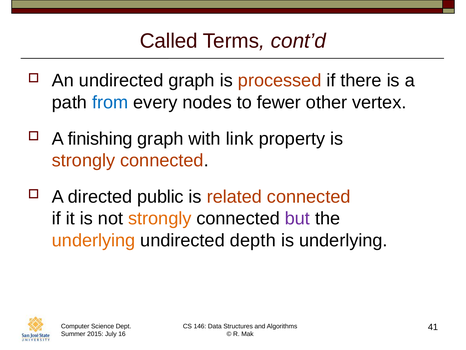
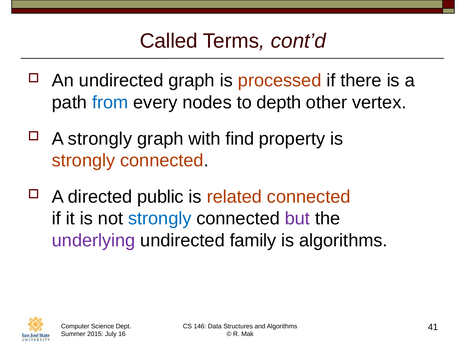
fewer: fewer -> depth (279, 102)
A finishing: finishing -> strongly (100, 139)
link: link -> find (240, 139)
strongly colour: orange -> blue (160, 218)
underlying colour: orange -> purple (94, 240)
depth: depth -> family (253, 240)
is underlying: underlying -> algorithms (343, 240)
